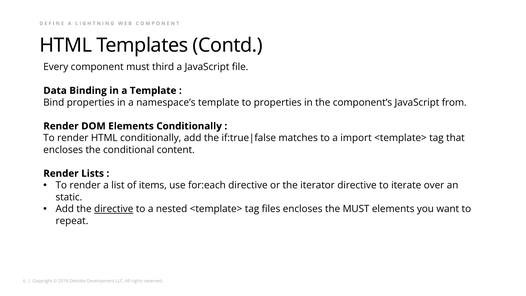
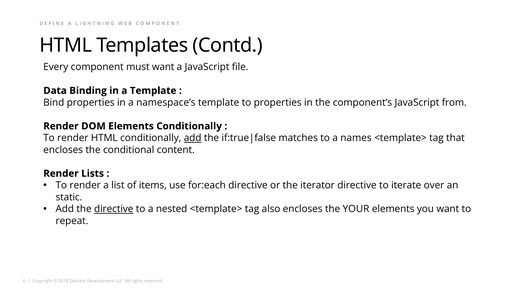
must third: third -> want (163, 67)
add underline: none -> present (193, 138)
import: import -> names (356, 138)
files: files -> also (271, 209)
the MUST: MUST -> YOUR (356, 209)
